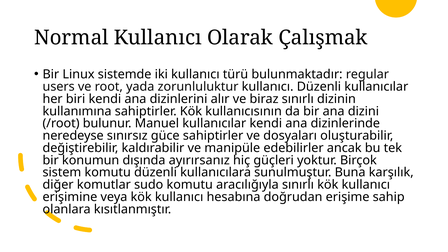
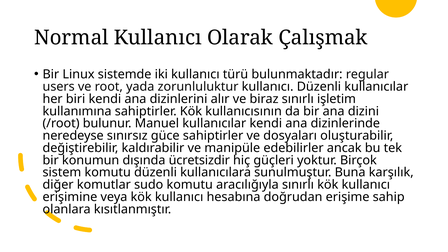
dizinin: dizinin -> işletim (336, 99)
ayırırsanız: ayırırsanız -> ücretsizdir (199, 160)
